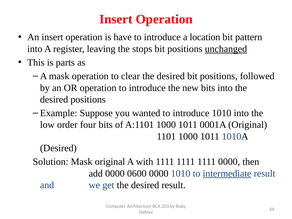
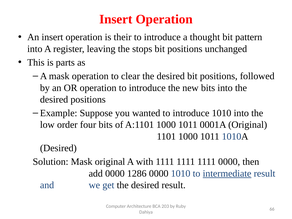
have: have -> their (123, 37)
location: location -> thought (205, 37)
unchanged underline: present -> none (226, 49)
0600: 0600 -> 1286 (137, 173)
